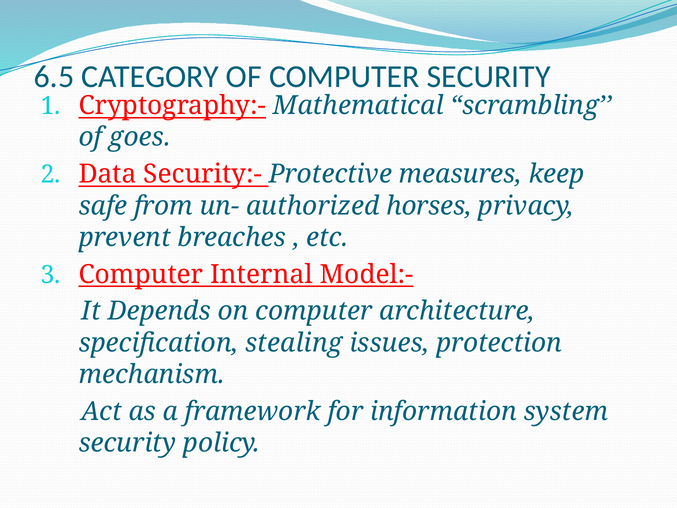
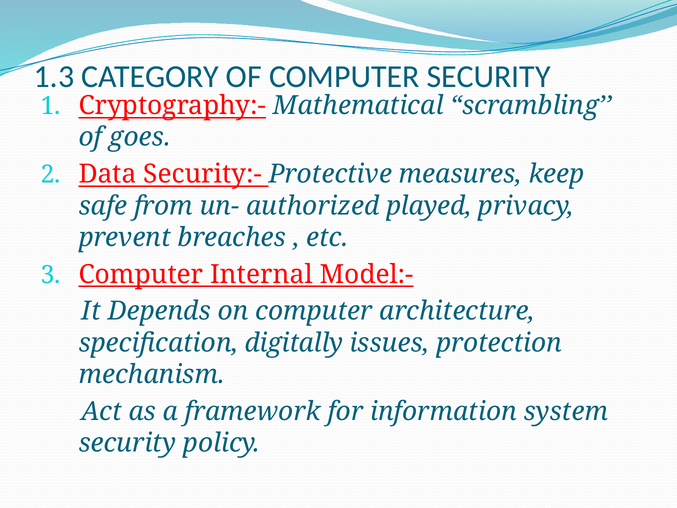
6.5: 6.5 -> 1.3 (54, 77)
horses: horses -> played (429, 206)
stealing: stealing -> digitally (294, 343)
